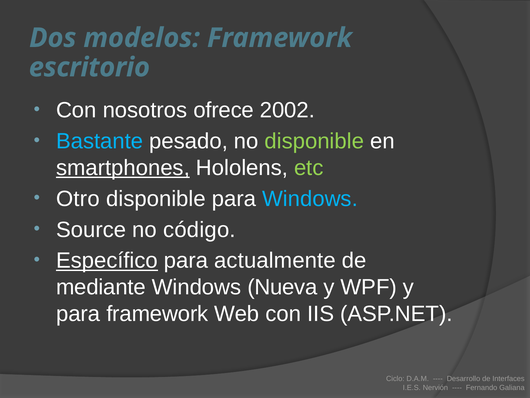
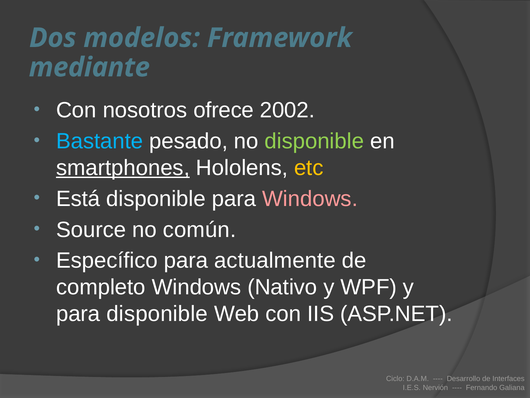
escritorio: escritorio -> mediante (89, 67)
etc colour: light green -> yellow (309, 168)
Otro: Otro -> Está (78, 198)
Windows colour: light blue -> pink (310, 198)
código: código -> común (199, 229)
Específico underline: present -> none (107, 260)
mediante: mediante -> completo (101, 287)
Nueva: Nueva -> Nativo (282, 287)
para framework: framework -> disponible (157, 313)
